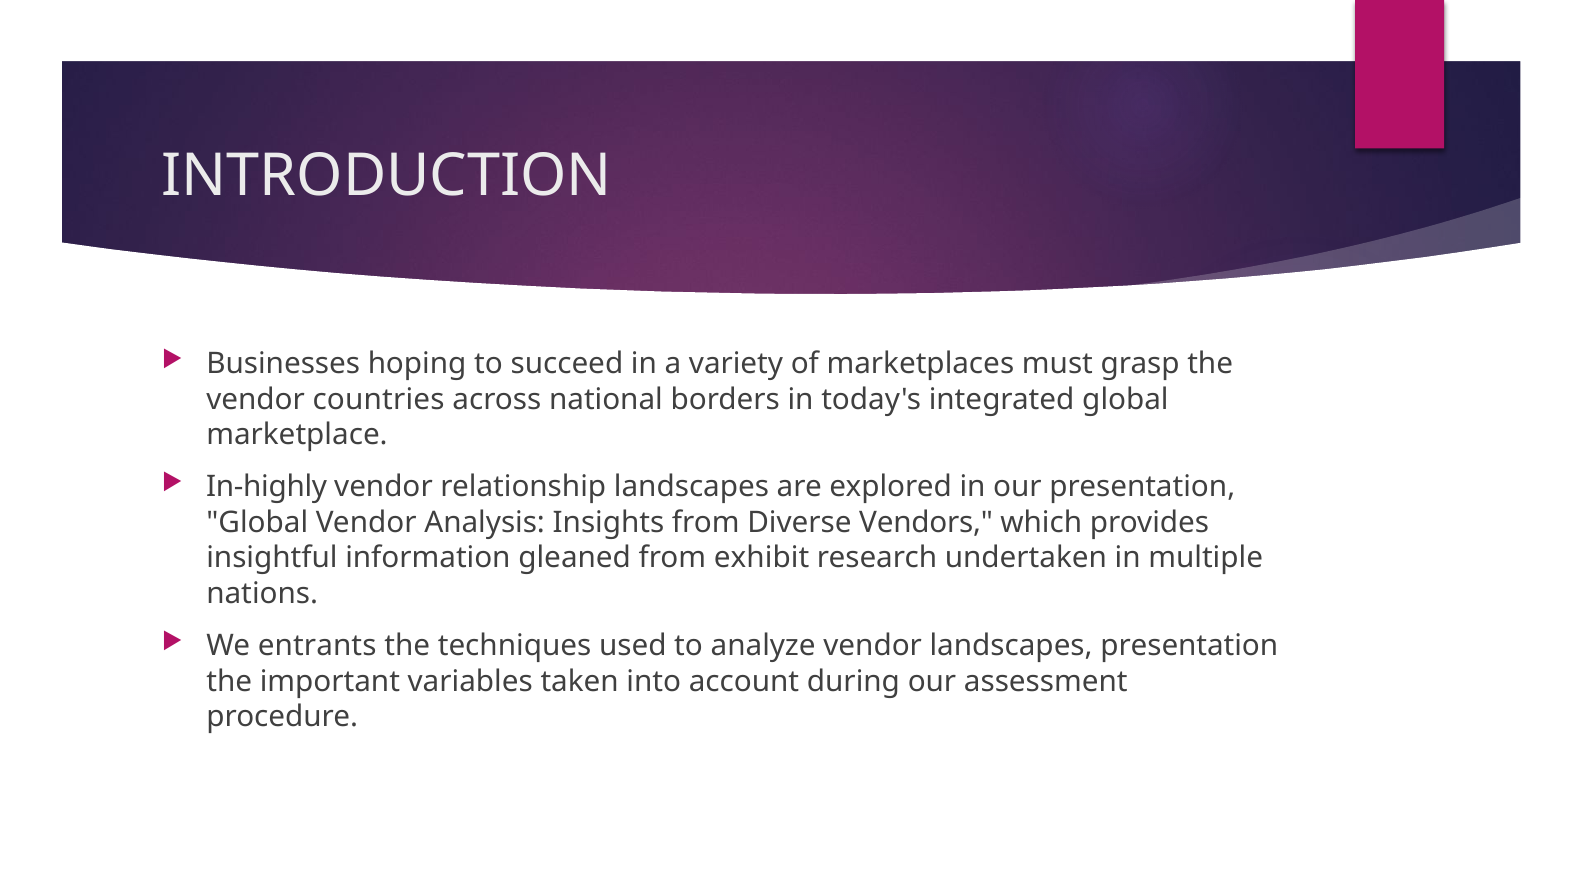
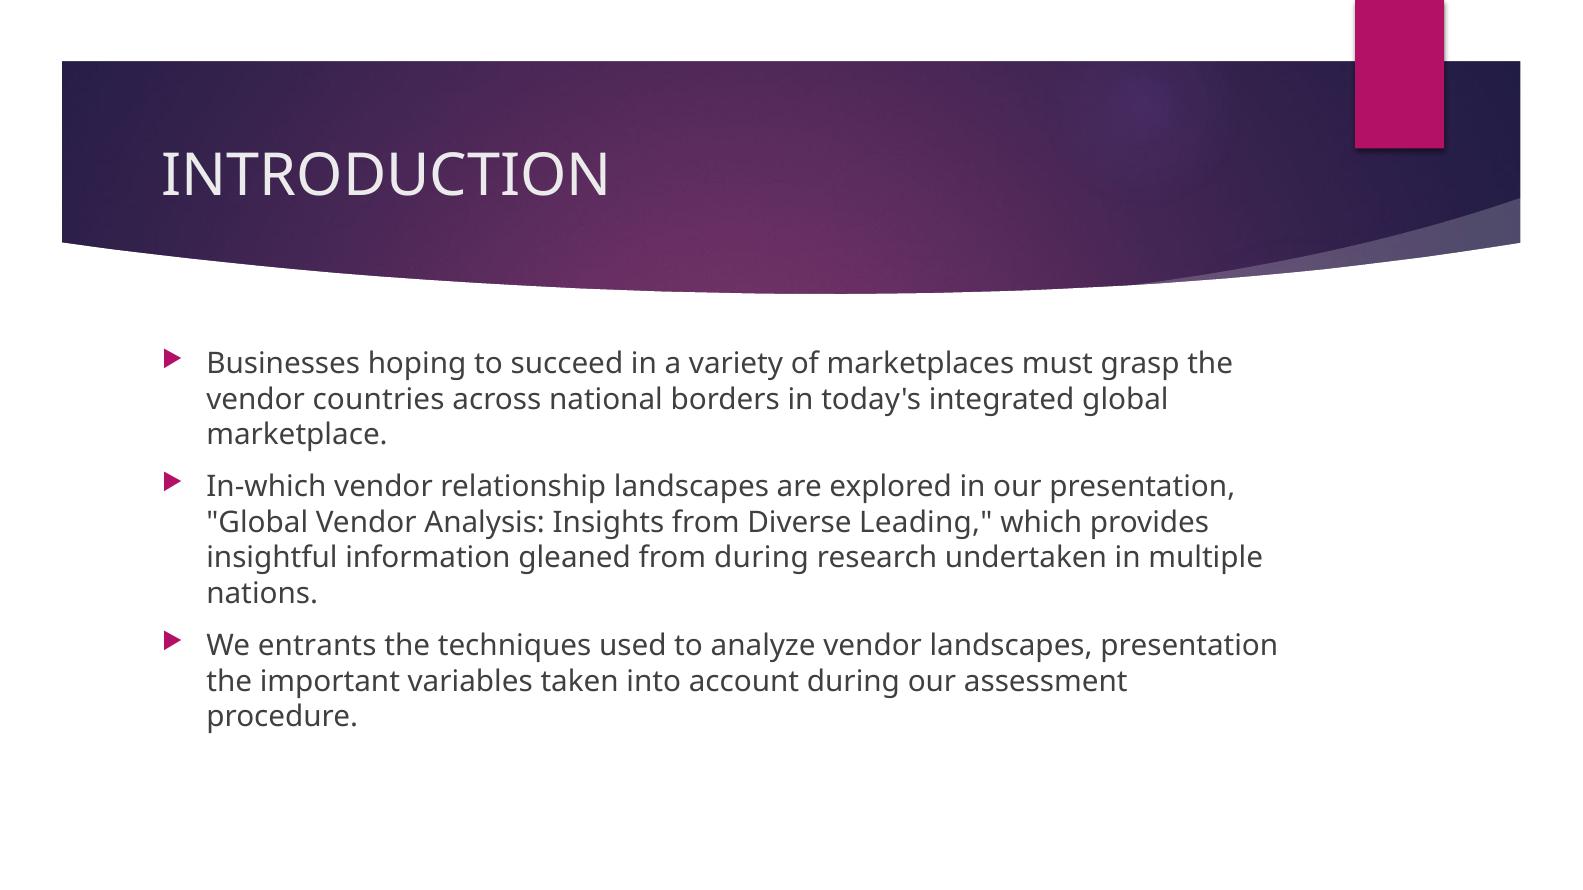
In-highly: In-highly -> In-which (266, 487)
Vendors: Vendors -> Leading (926, 523)
from exhibit: exhibit -> during (761, 558)
